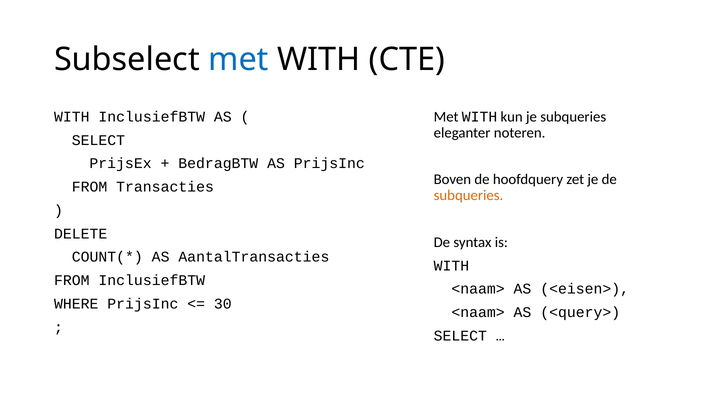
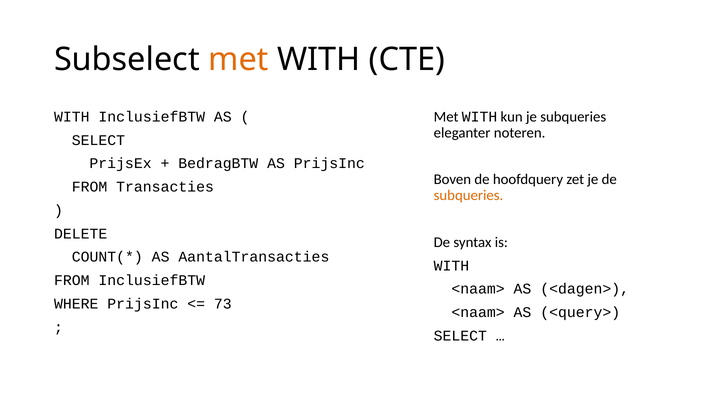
met colour: blue -> orange (238, 60)
<eisen>: <eisen> -> <dagen> (585, 289)
30: 30 -> 73 (223, 304)
